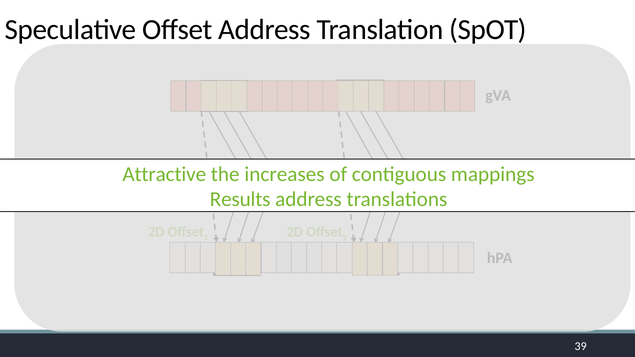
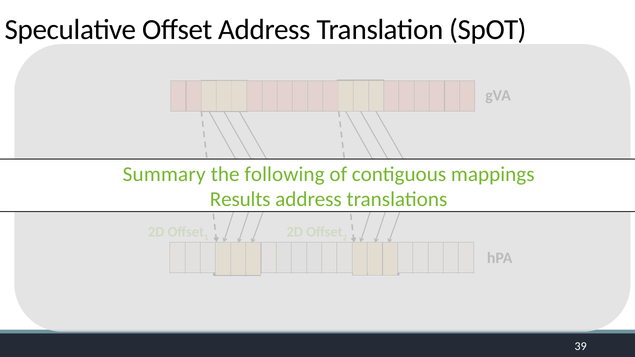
Attractive: Attractive -> Summary (164, 174)
increases: increases -> following (284, 174)
